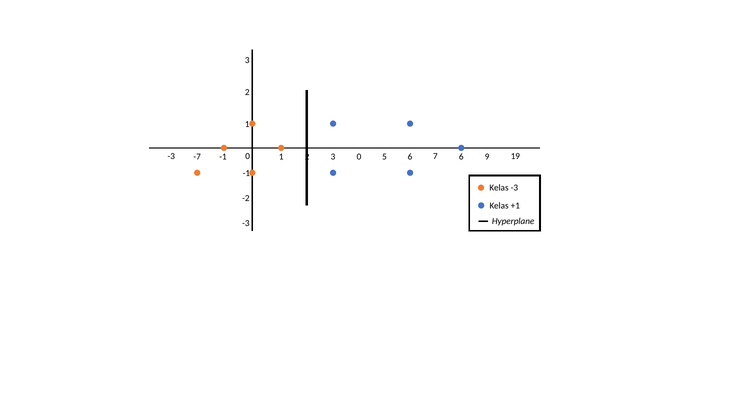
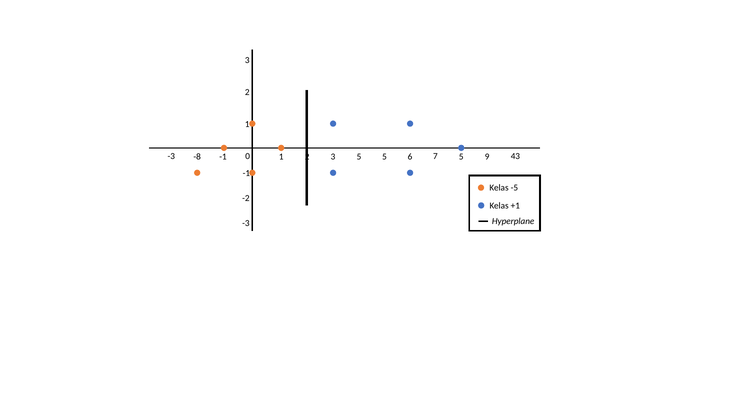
-7: -7 -> -8 (197, 157)
3 0: 0 -> 5 (359, 157)
7 6: 6 -> 5 (461, 157)
19: 19 -> 43 (515, 156)
Kelas -3: -3 -> -5 (514, 188)
